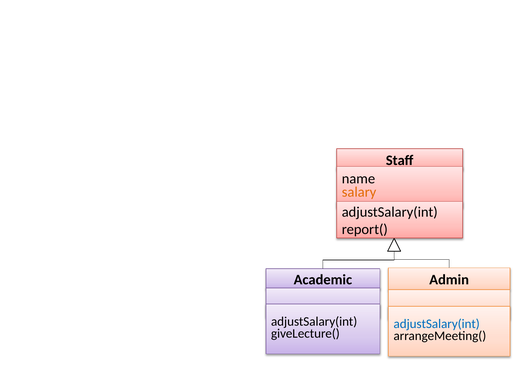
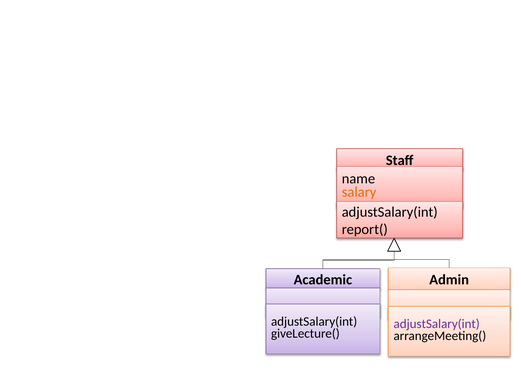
adjustSalary(int colour: blue -> purple (437, 324)
